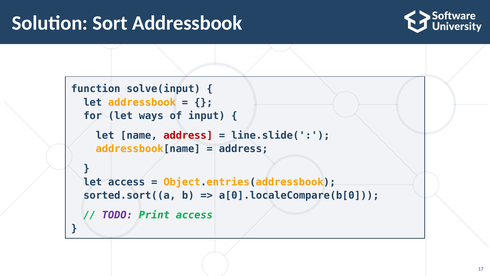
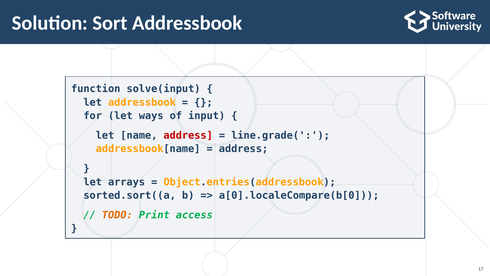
line.slide(: line.slide( -> line.grade( (281, 135)
let access: access -> arrays (127, 182)
TODO colour: purple -> orange (117, 215)
